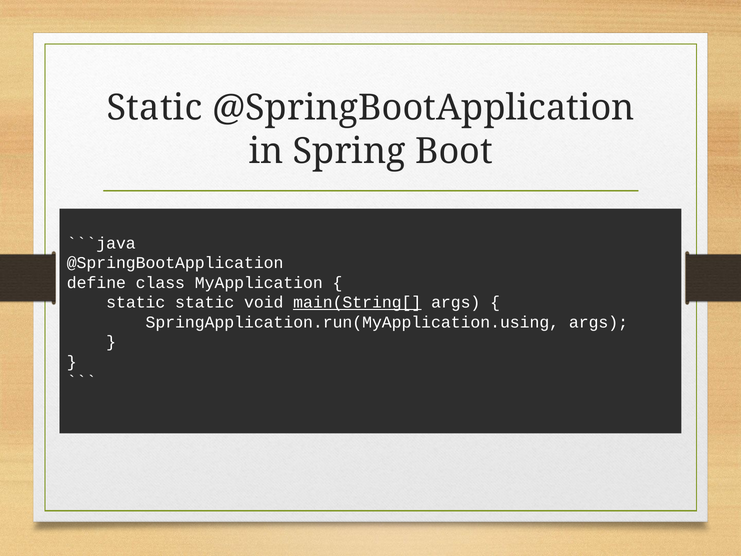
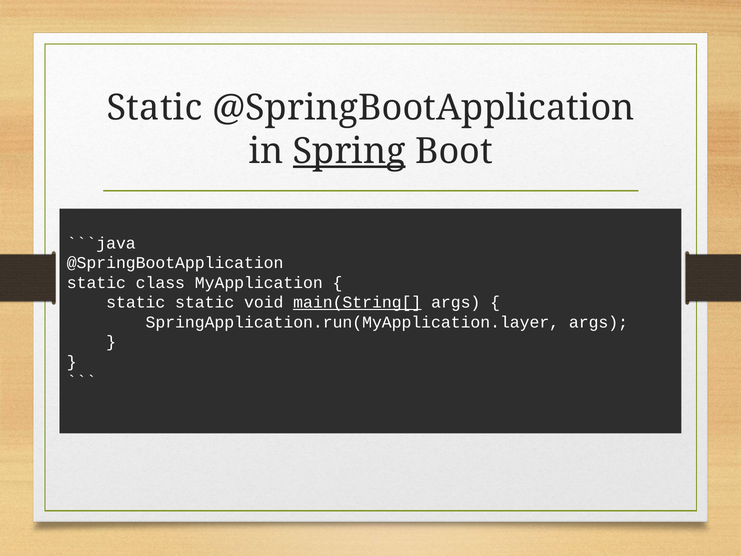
Spring underline: none -> present (349, 151)
define: define -> static (96, 282)
SpringApplication.run(MyApplication.using: SpringApplication.run(MyApplication.using -> SpringApplication.run(MyApplication.layer (352, 322)
